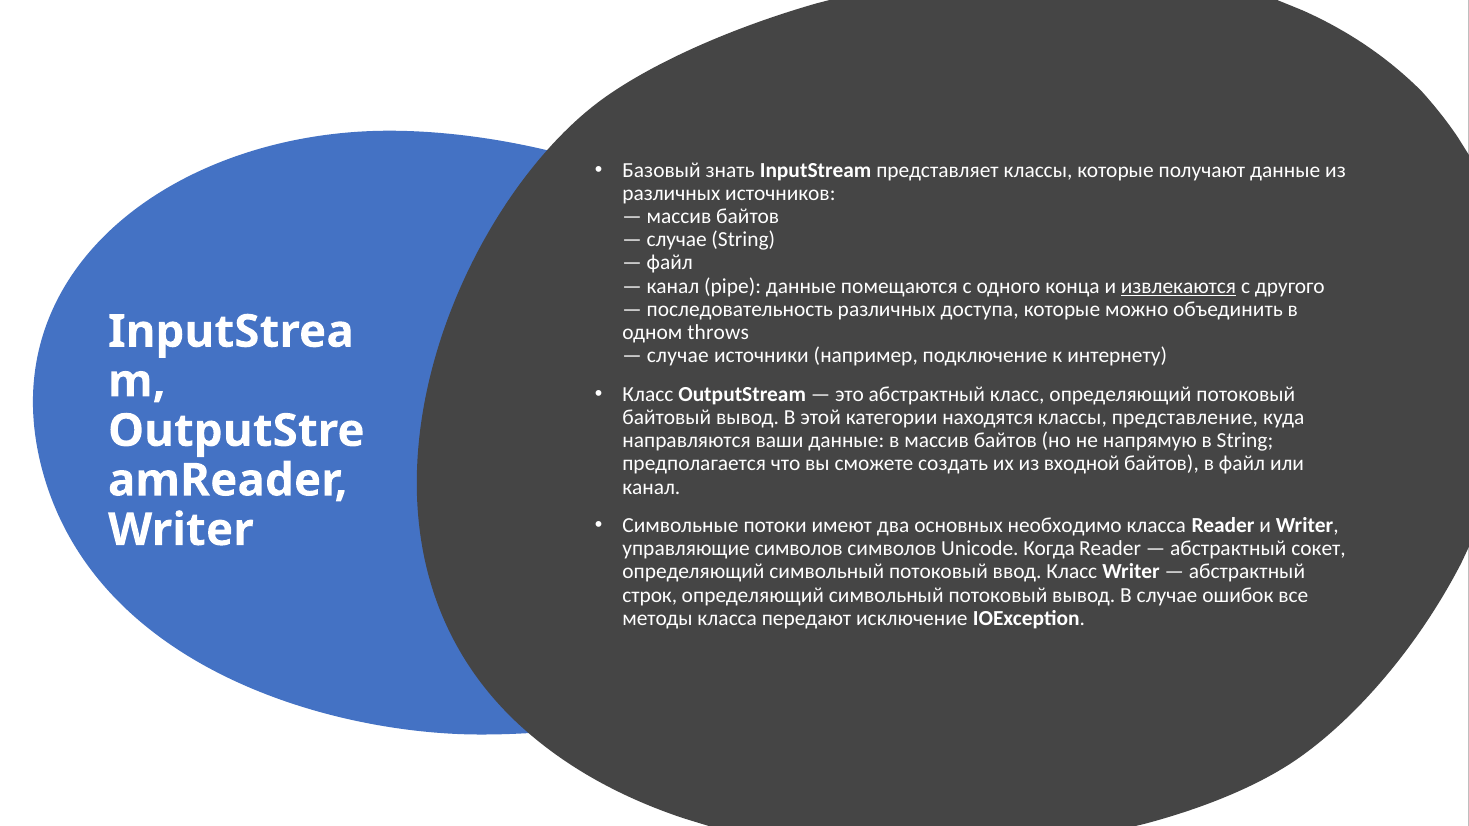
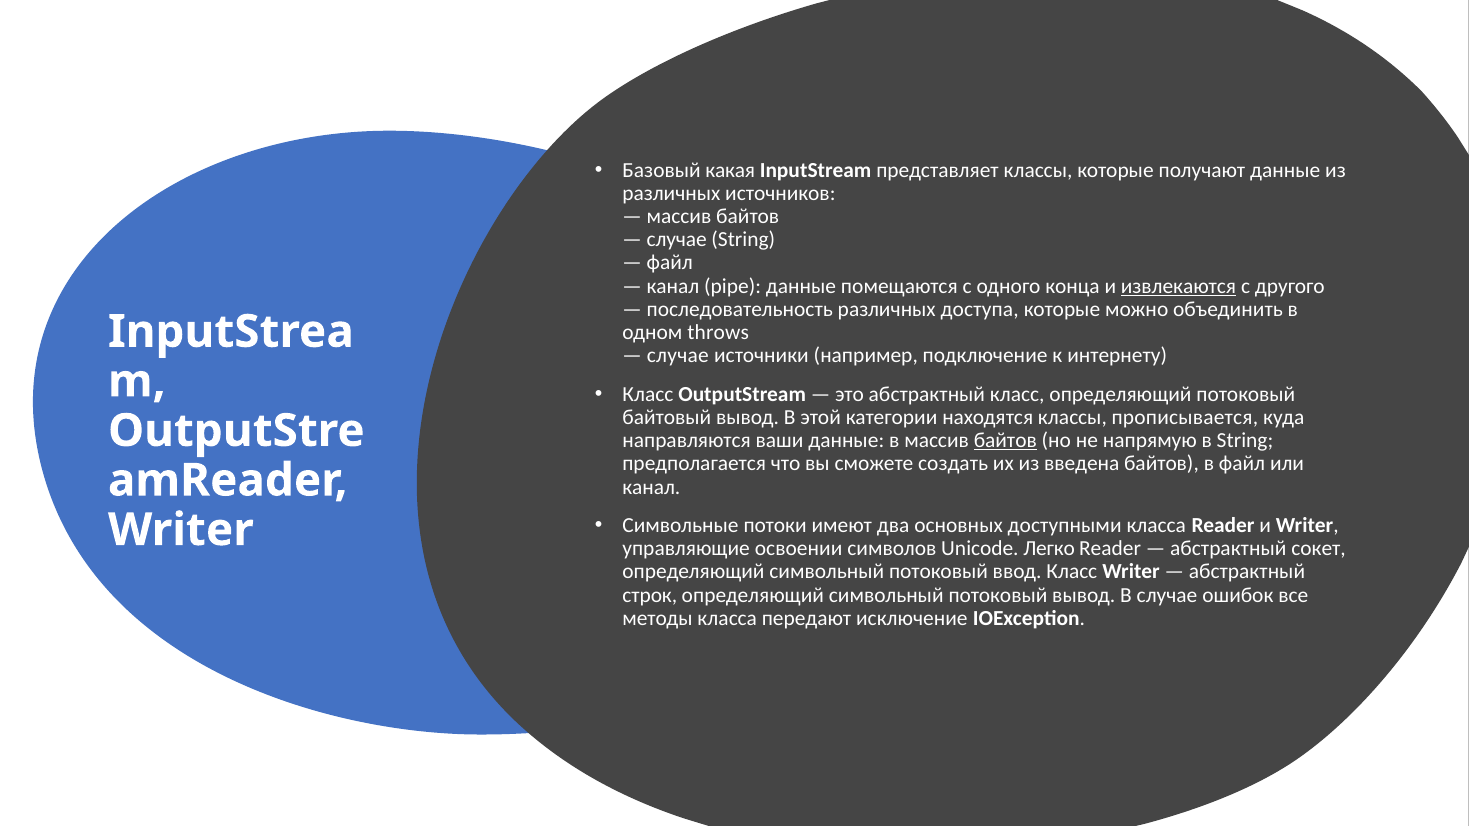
знать: знать -> какая (730, 170)
представление: представление -> прописывается (1185, 418)
байтов underline: none -> present (1005, 441)
входной: входной -> введена (1082, 464)
необходимо: необходимо -> доступными (1065, 526)
управляющие символов: символов -> освоении (799, 549)
Когда: Когда -> Легко (1049, 549)
